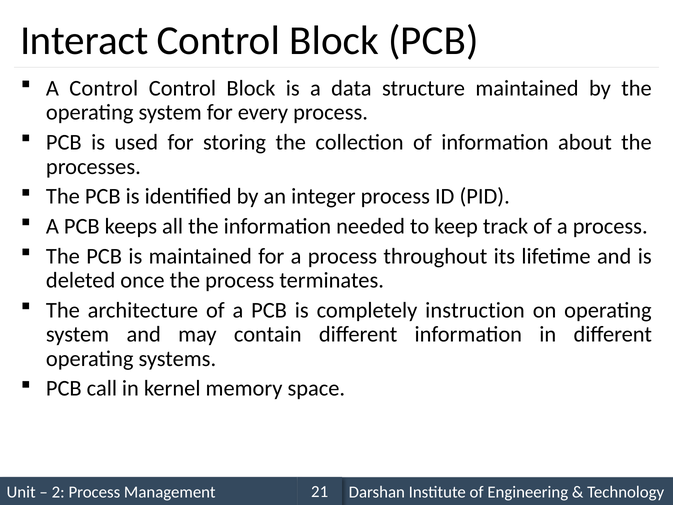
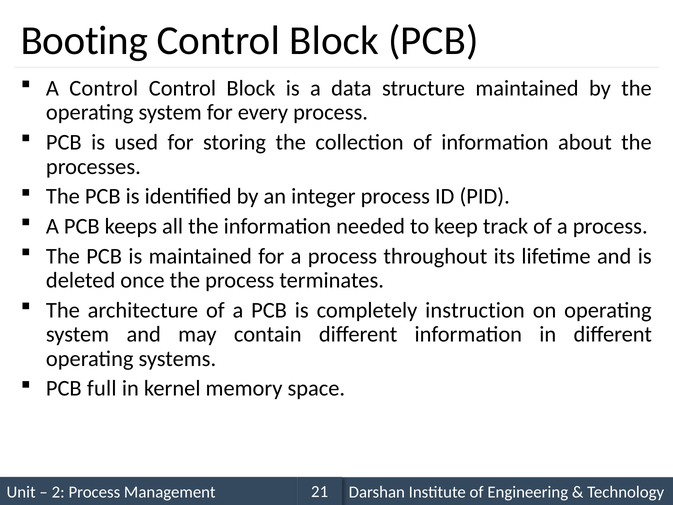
Interact: Interact -> Booting (84, 40)
call: call -> full (102, 388)
